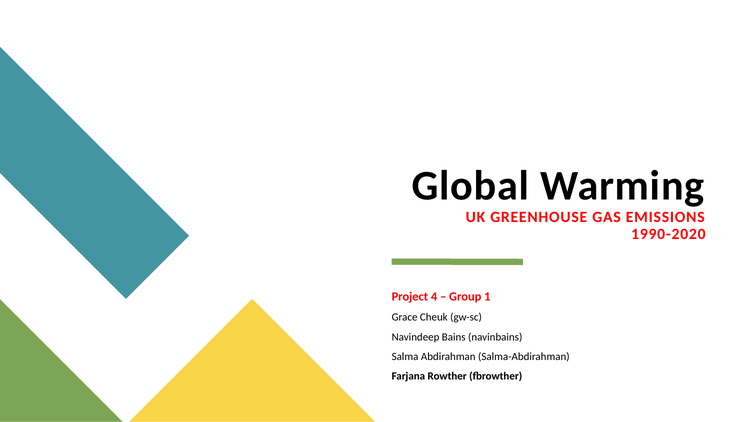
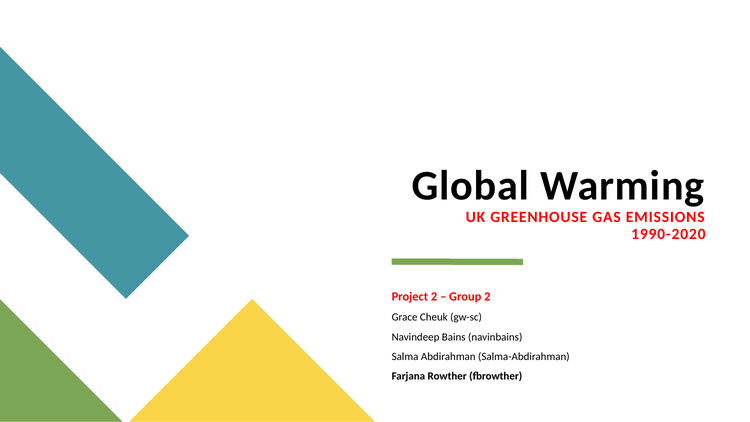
Project 4: 4 -> 2 (434, 297)
Group 1: 1 -> 2 (487, 297)
